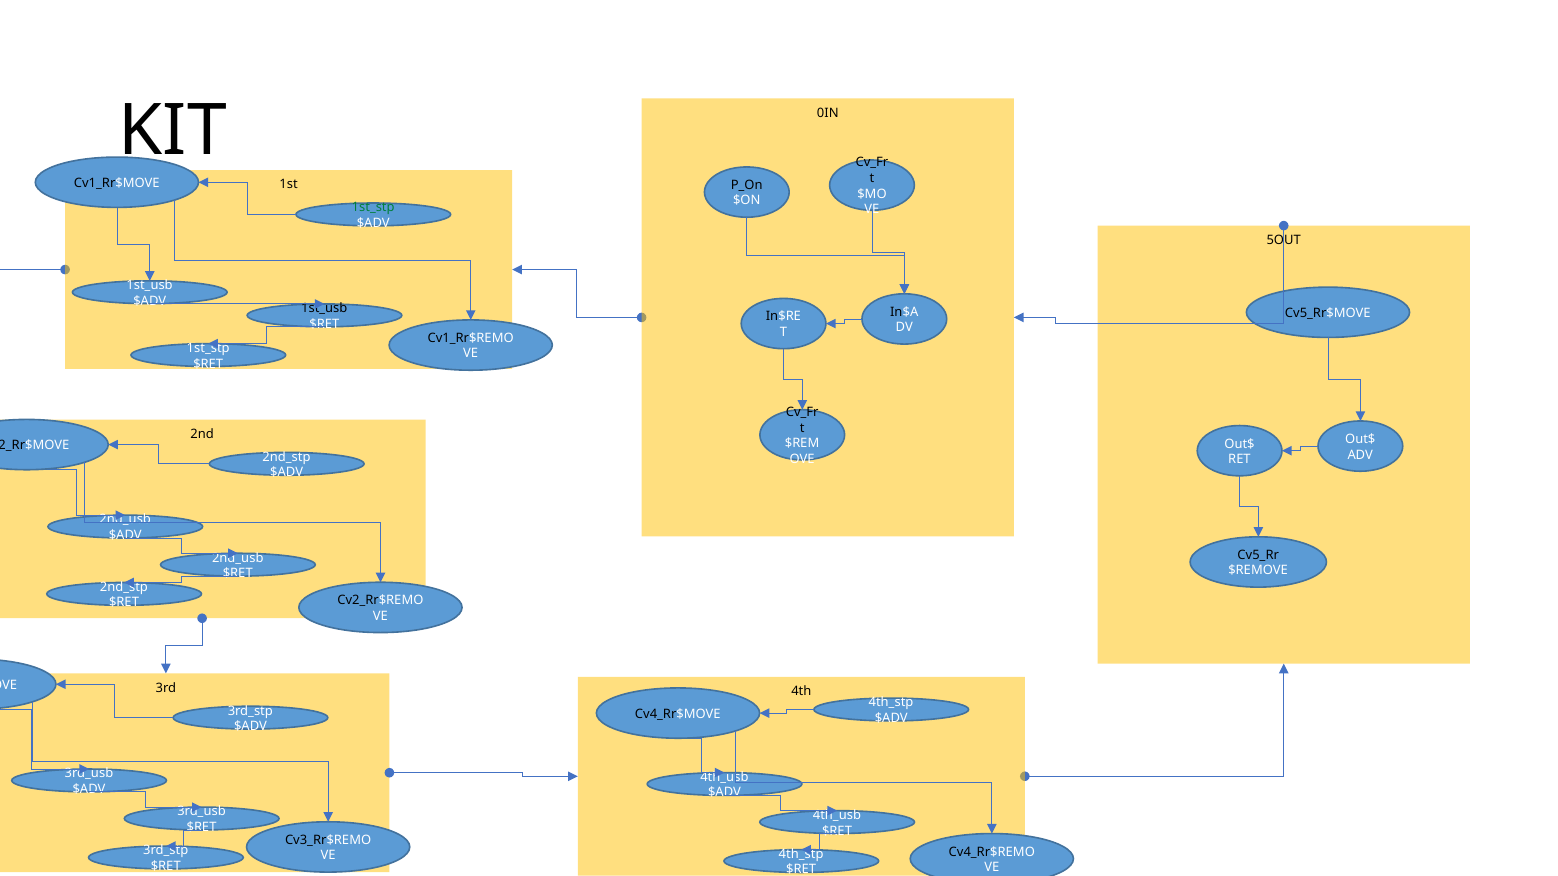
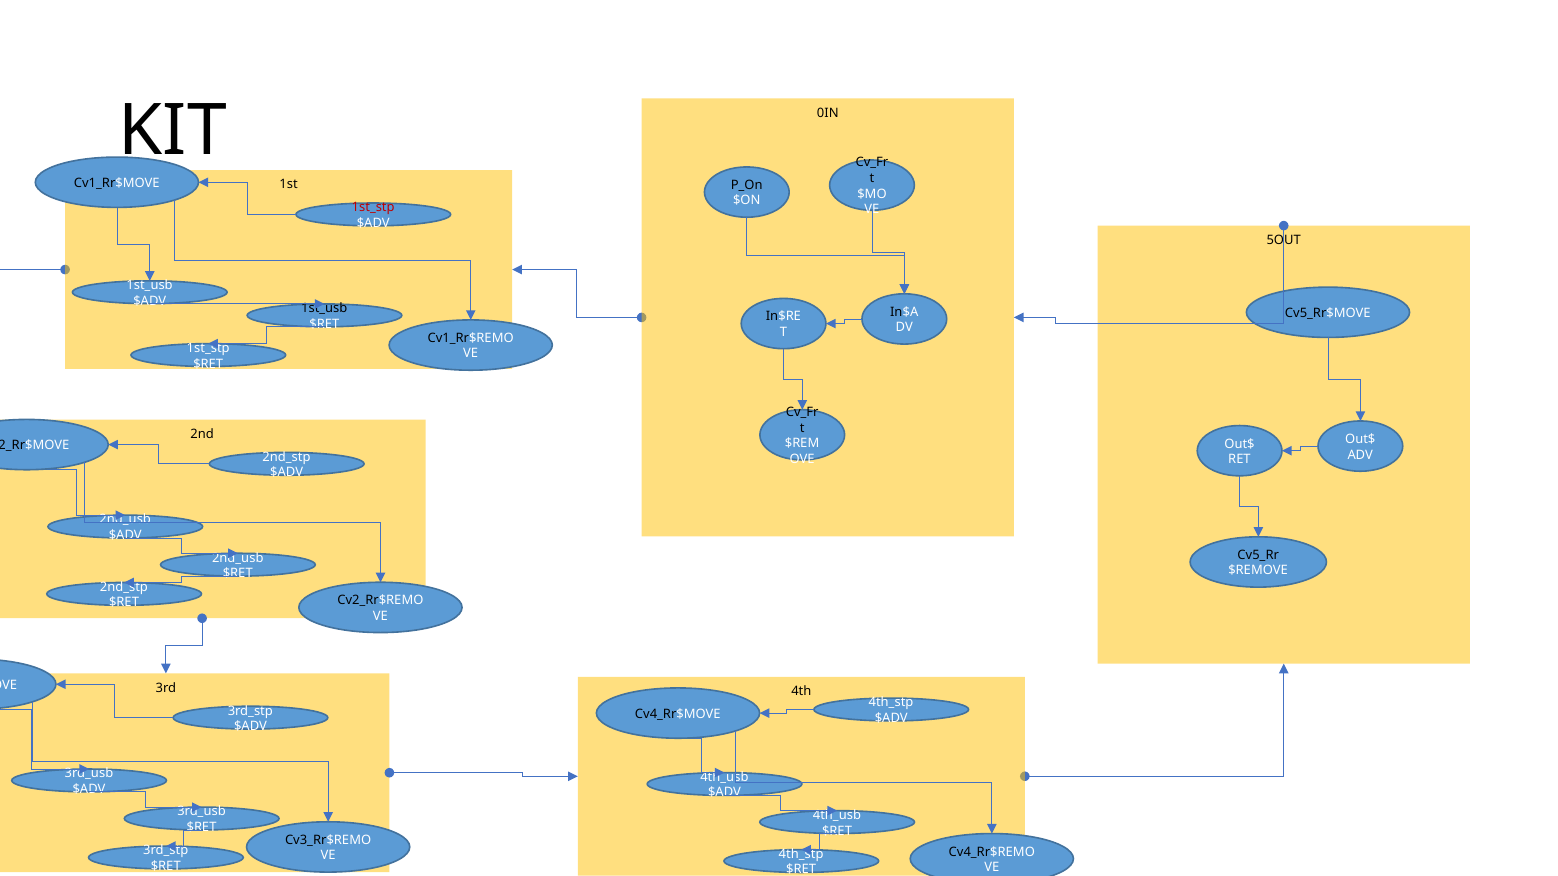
1st_stp colour: green -> red (373, 208)
